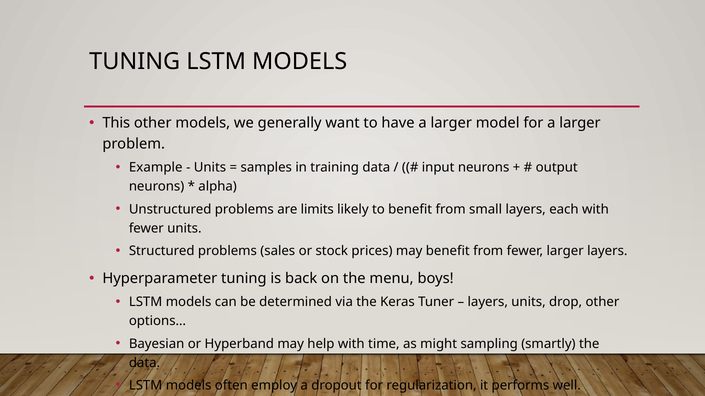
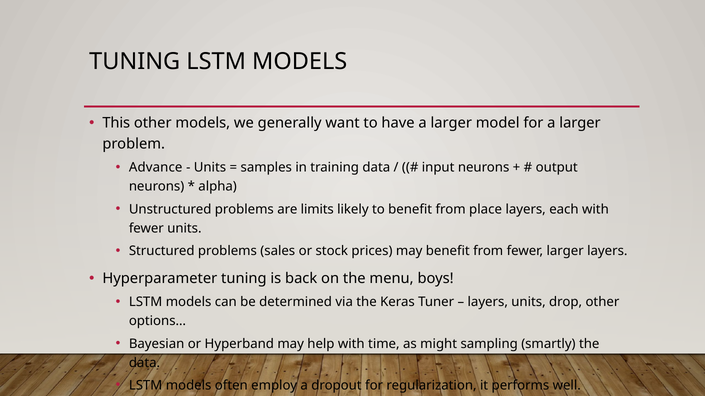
Example: Example -> Advance (156, 168)
from small: small -> place (486, 210)
